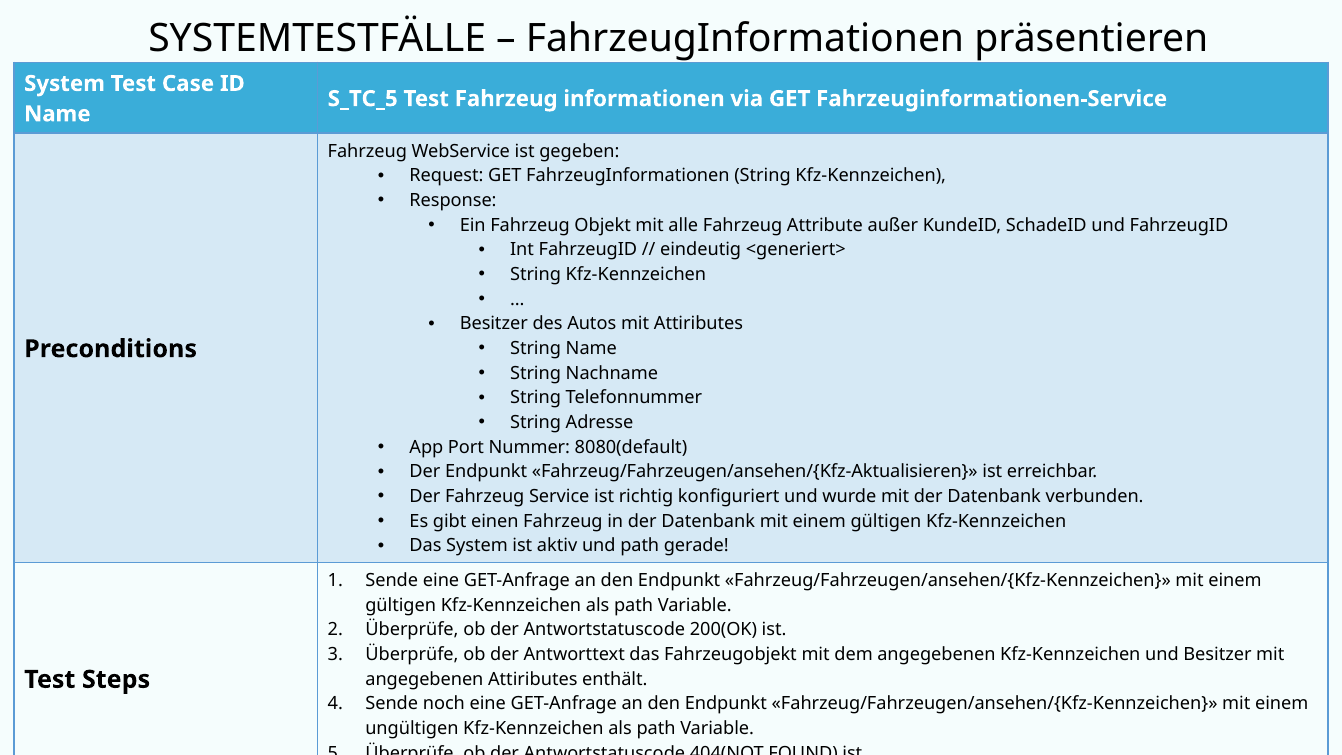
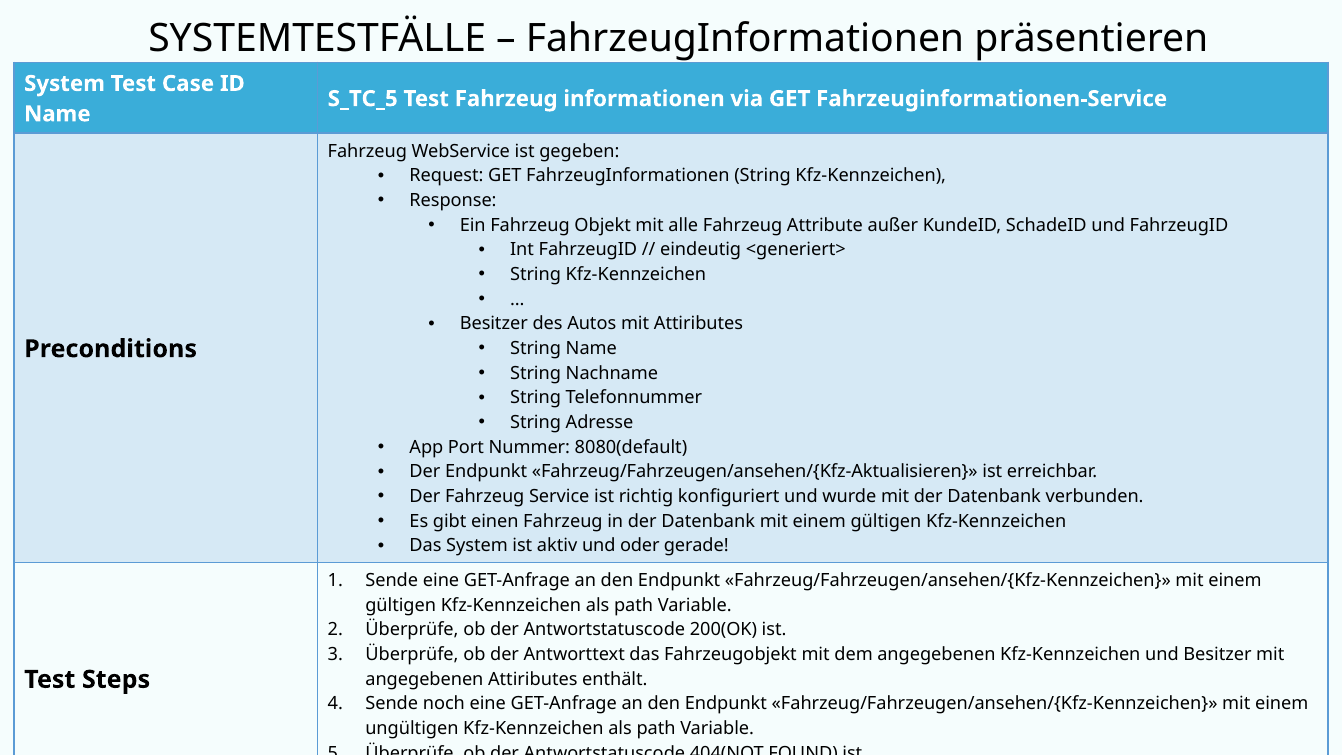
und path: path -> oder (640, 546)
